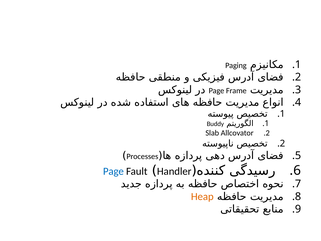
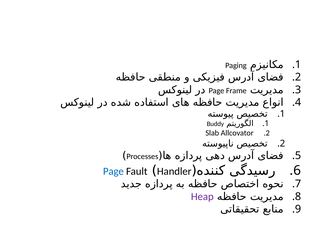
Heap colour: orange -> purple (202, 196)
